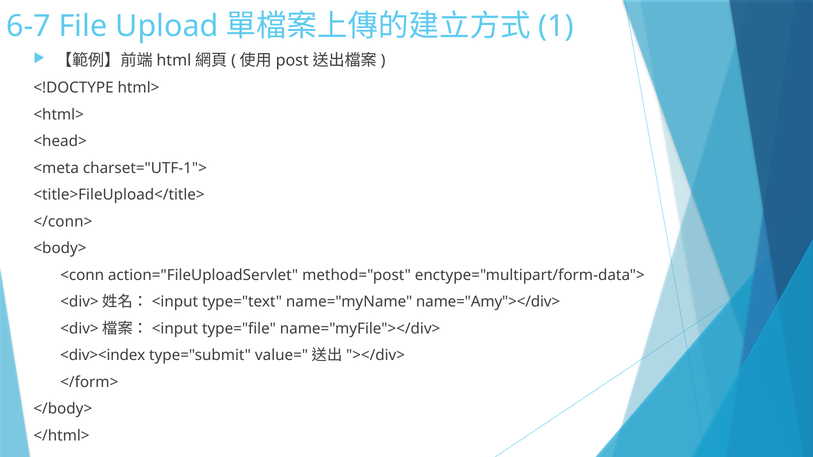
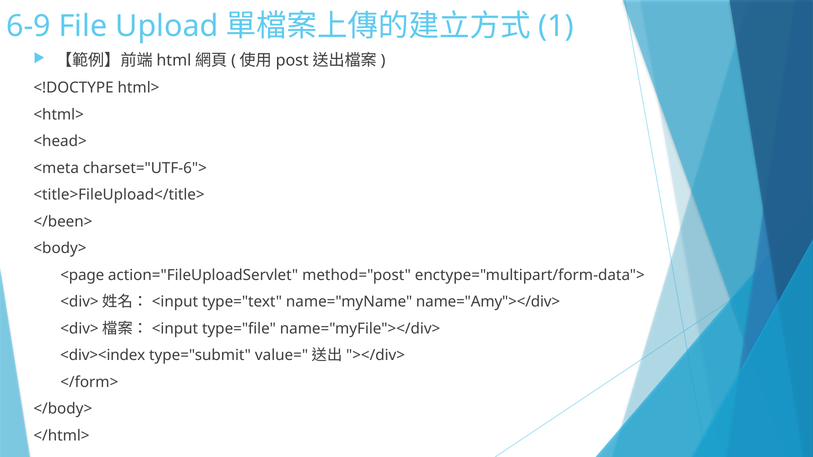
6-7: 6-7 -> 6-9 (28, 26)
charset="UTF-1">: charset="UTF-1"> -> charset="UTF-6"> (145, 168)
</conn>: </conn> -> </been> (63, 222)
<conn: <conn -> <page (82, 275)
